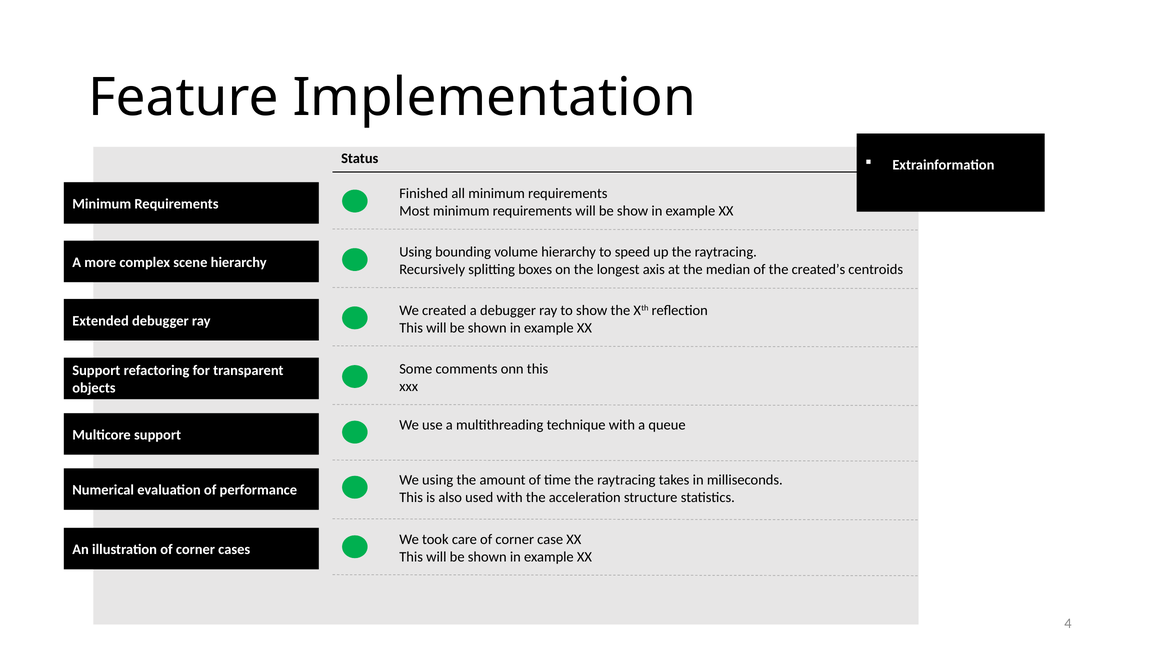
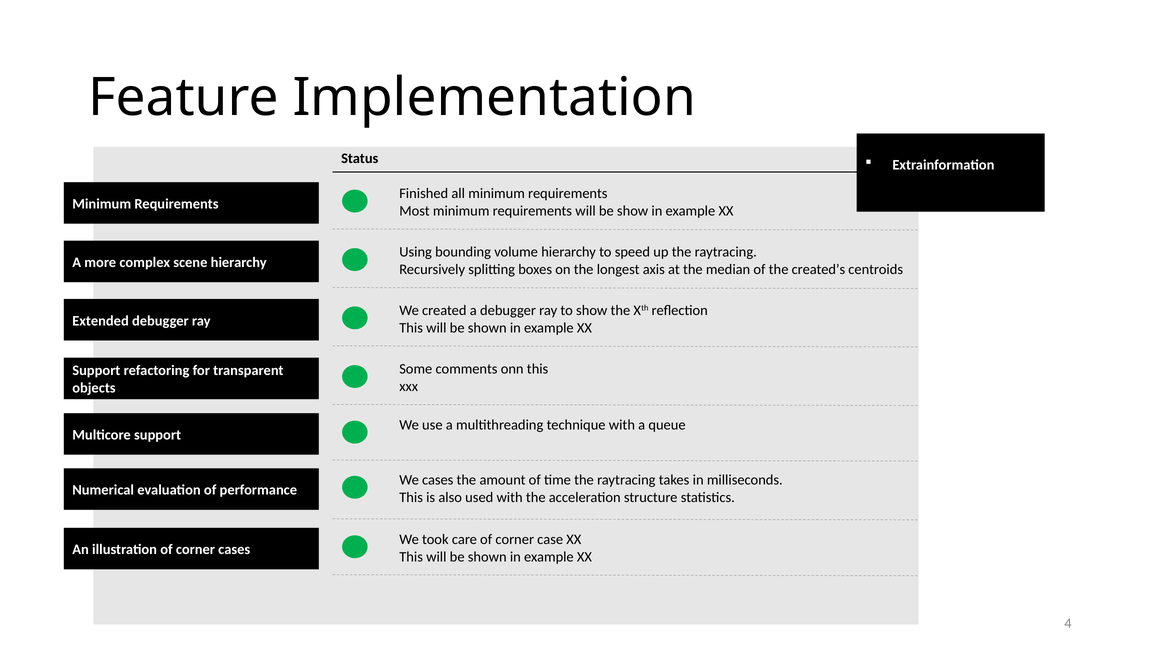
We using: using -> cases (438, 479)
